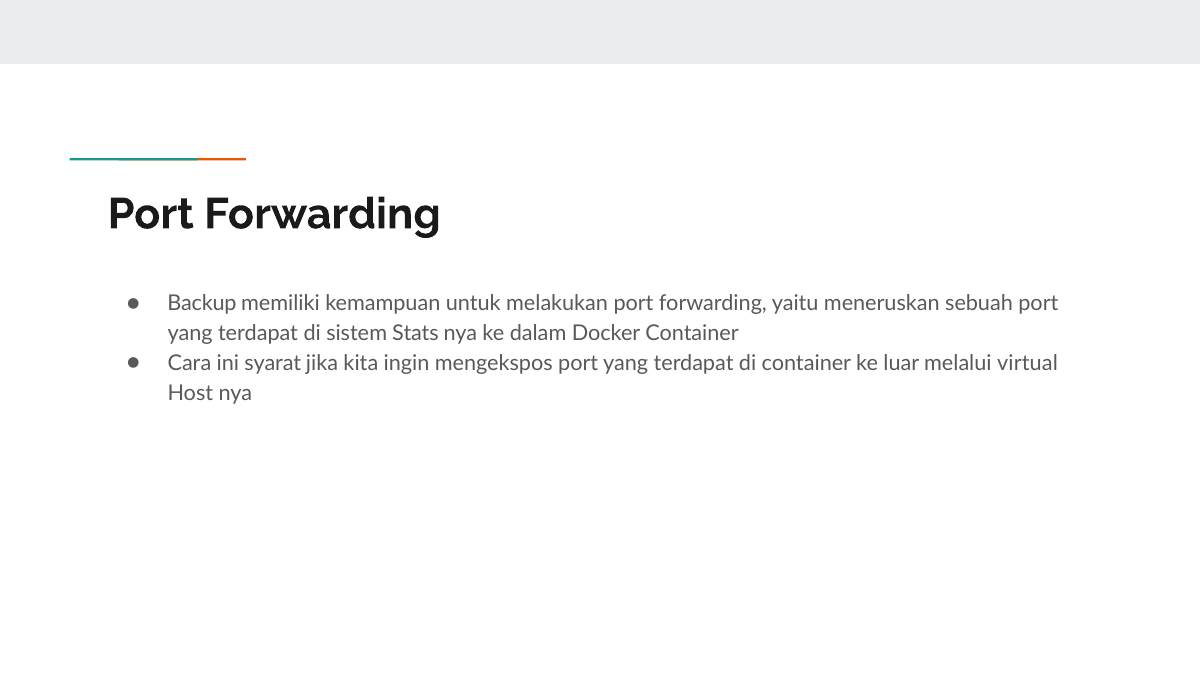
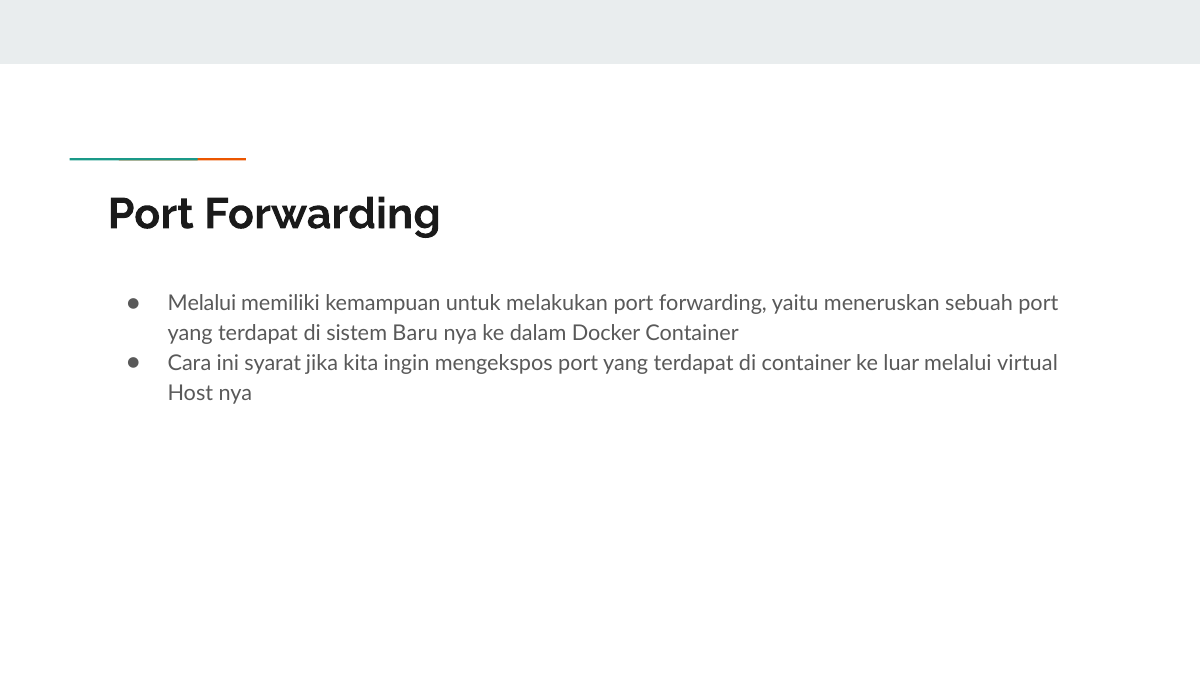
Backup: Backup -> Melalui (202, 303)
Stats: Stats -> Baru (415, 333)
